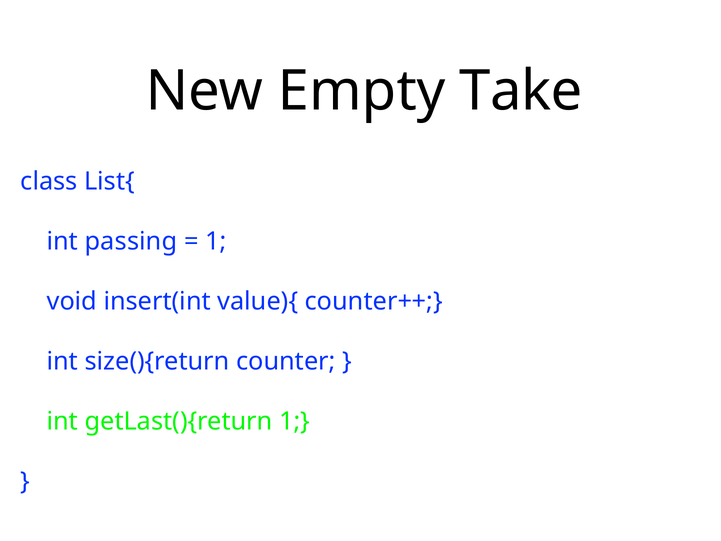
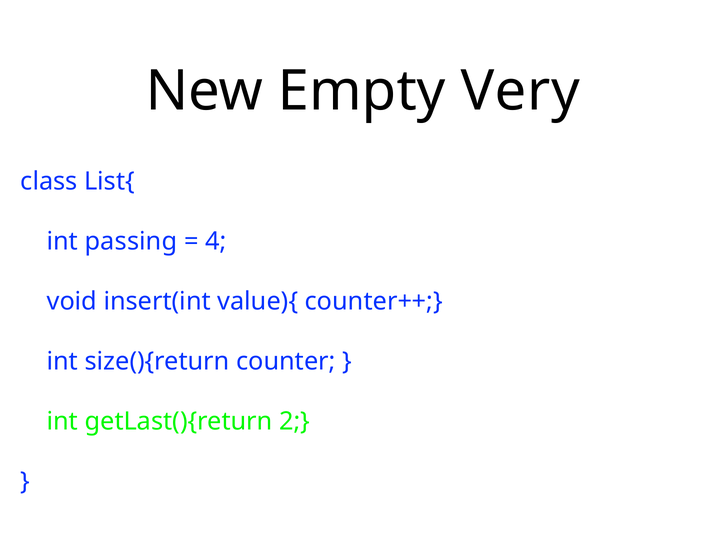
Take: Take -> Very (520, 91)
1: 1 -> 4 (216, 241)
getLast(){return 1: 1 -> 2 (295, 421)
